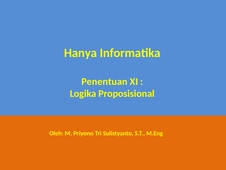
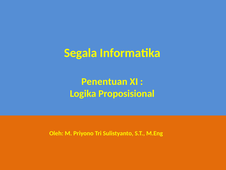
Hanya: Hanya -> Segala (81, 53)
